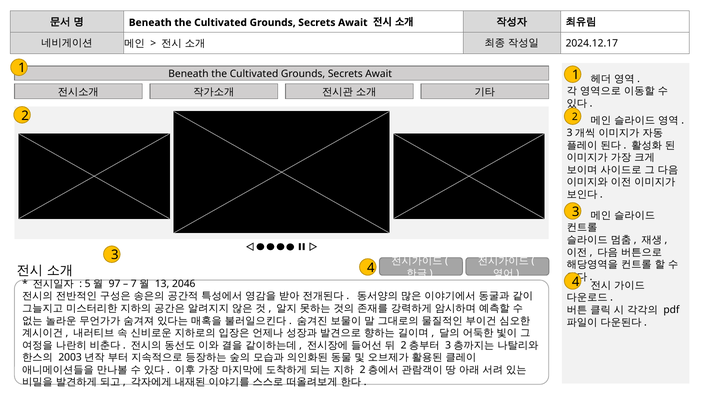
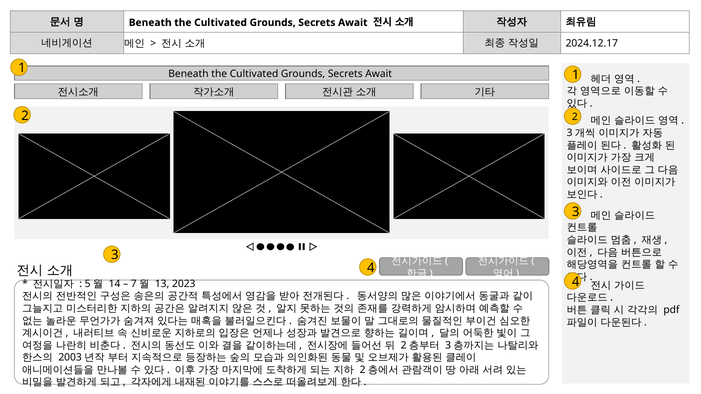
97: 97 -> 14 (115, 284)
2046: 2046 -> 2023 (184, 284)
